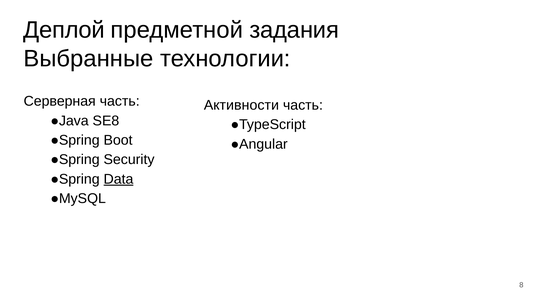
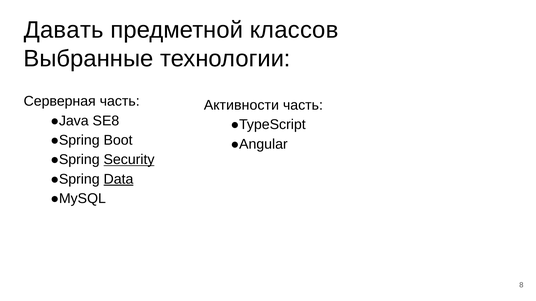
Деплой: Деплой -> Давать (64, 30)
задания: задания -> классов (294, 30)
Security underline: none -> present (129, 160)
